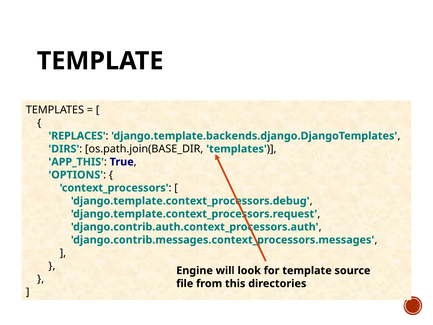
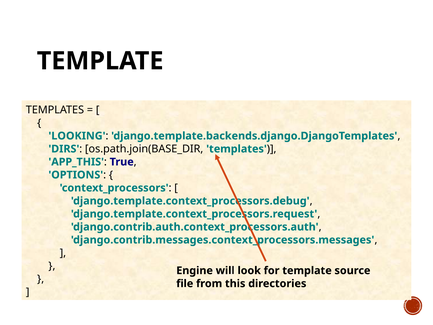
REPLACES: REPLACES -> LOOKING (77, 136)
